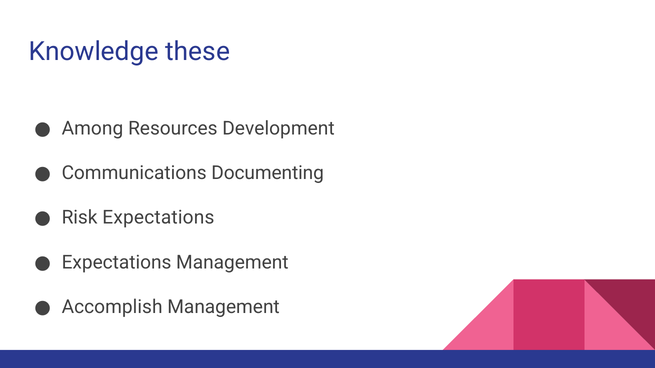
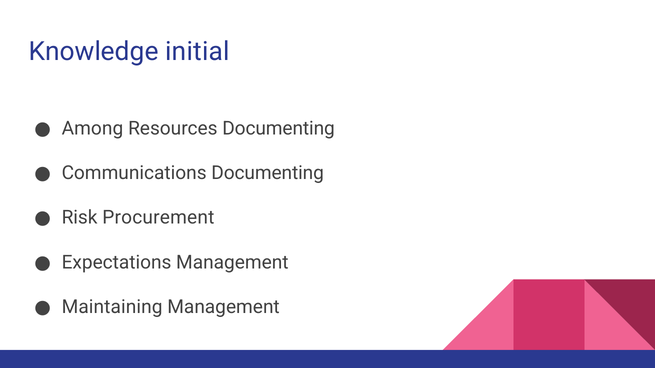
these: these -> initial (198, 52)
Resources Development: Development -> Documenting (279, 128)
Risk Expectations: Expectations -> Procurement (158, 218)
Accomplish: Accomplish -> Maintaining (112, 307)
